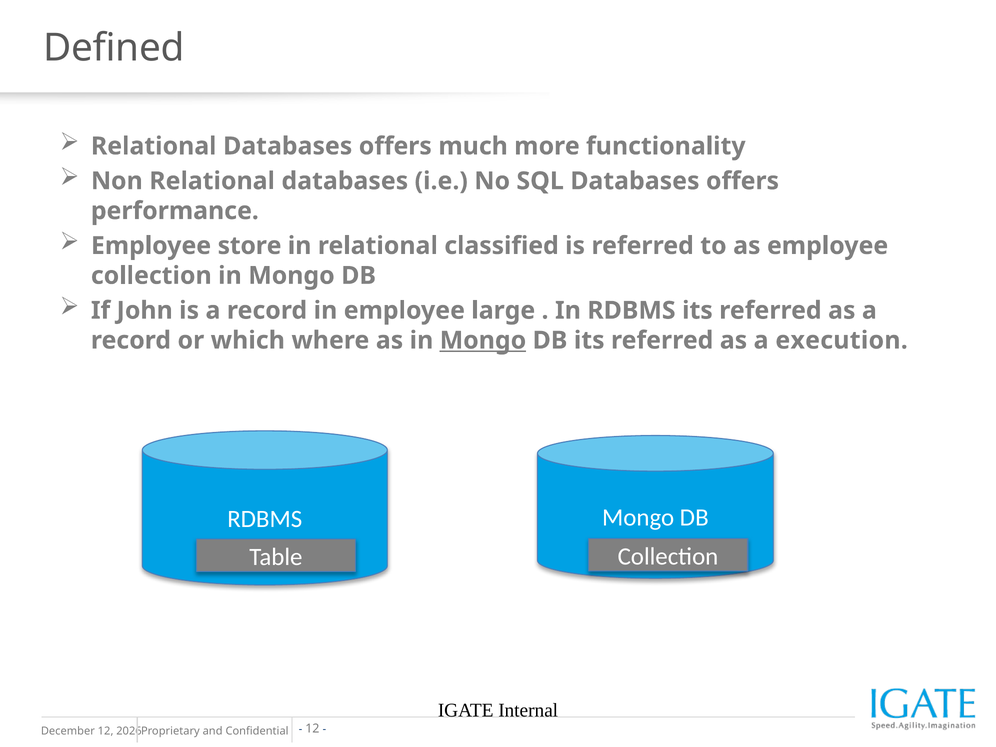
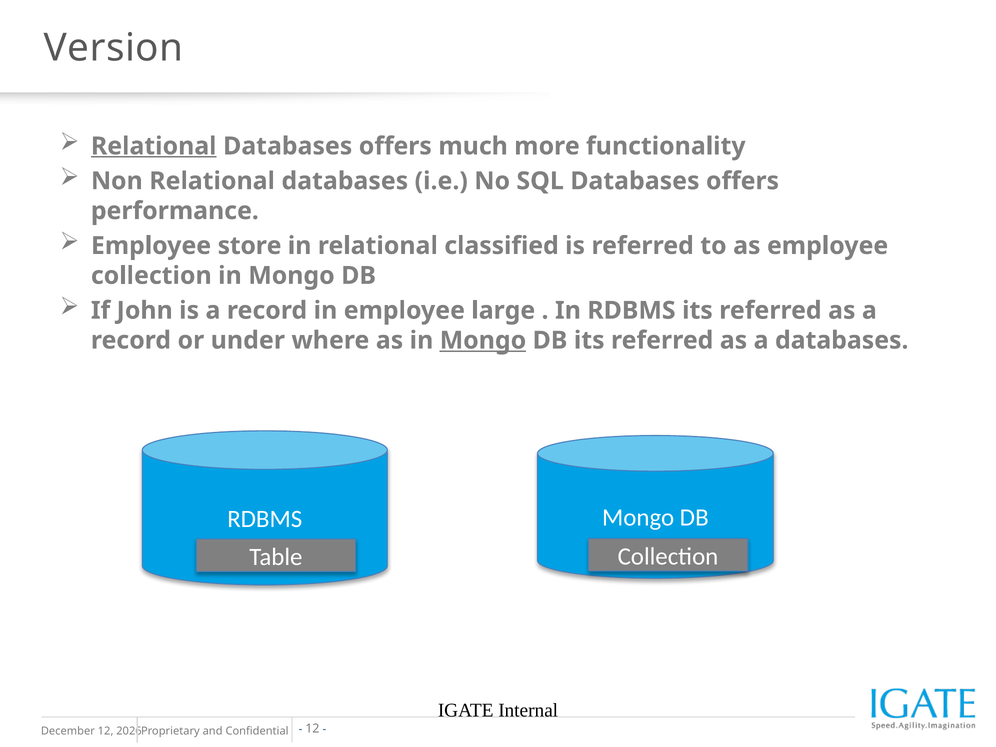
Defined: Defined -> Version (113, 48)
Relational underline: none -> present (154, 146)
which: which -> under (248, 340)
a execution: execution -> databases (842, 340)
